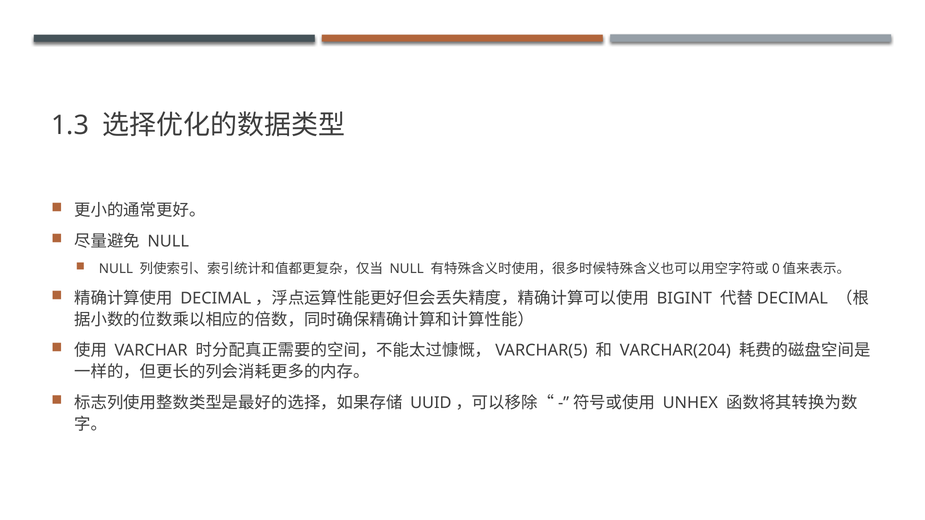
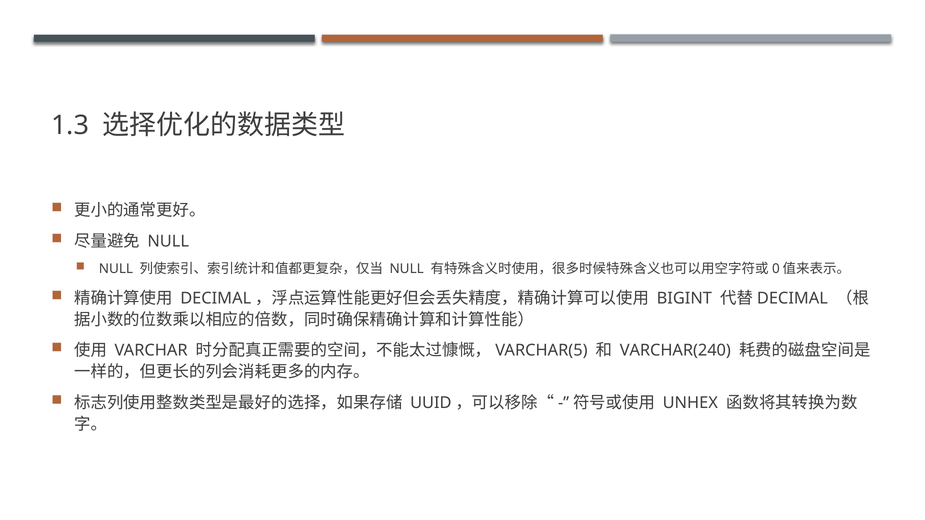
VARCHAR(204: VARCHAR(204 -> VARCHAR(240 (675, 351)
